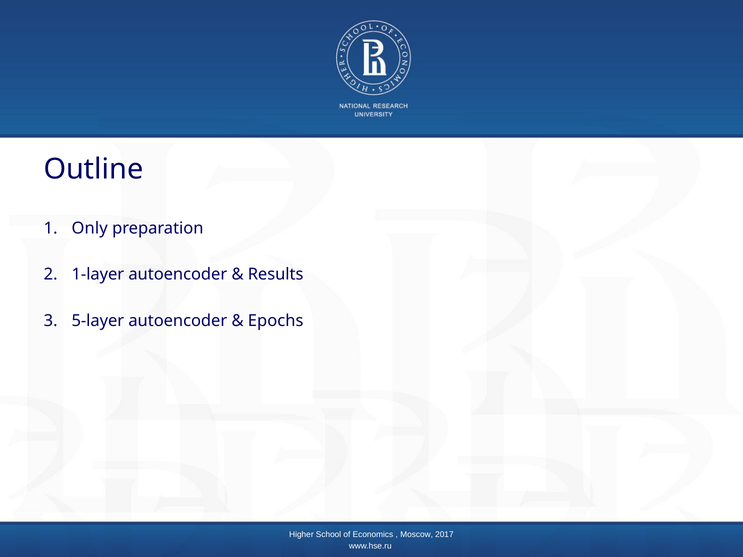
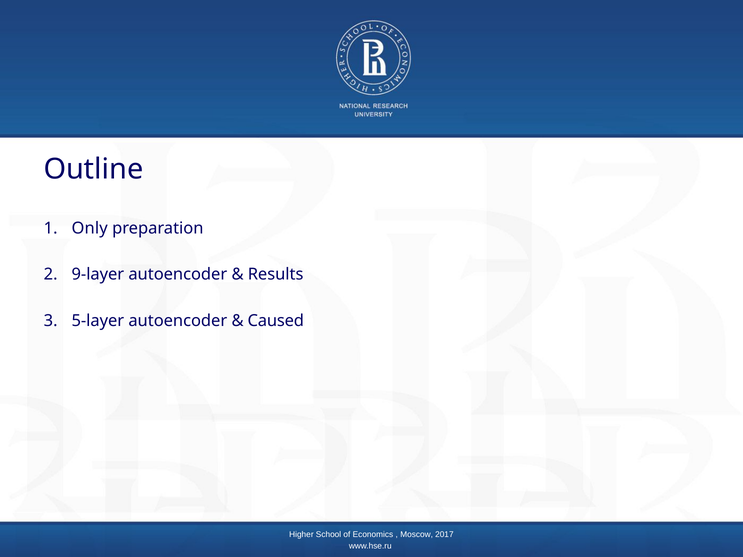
1-layer: 1-layer -> 9-layer (98, 275)
Epochs: Epochs -> Caused (276, 321)
